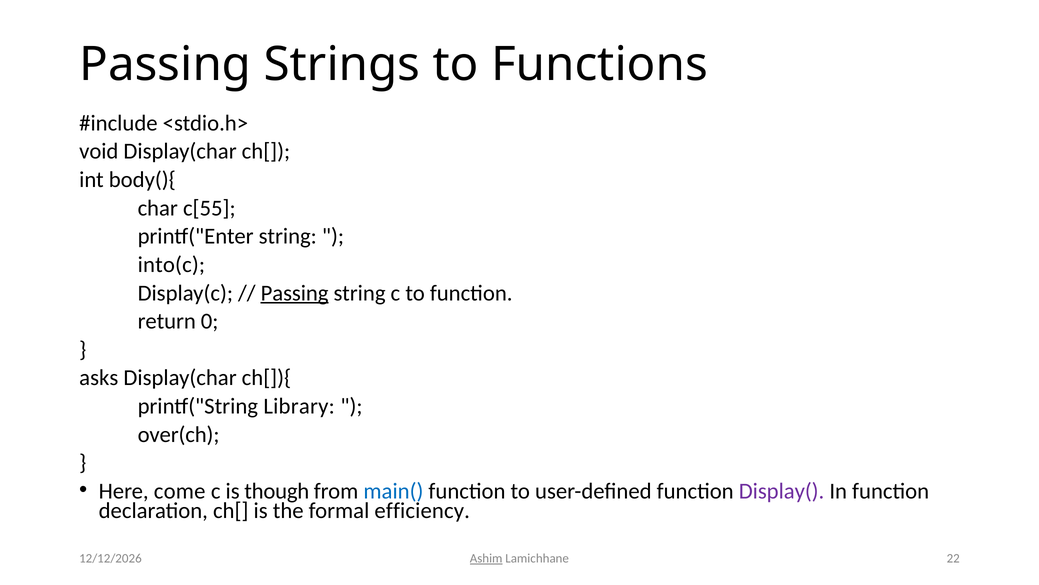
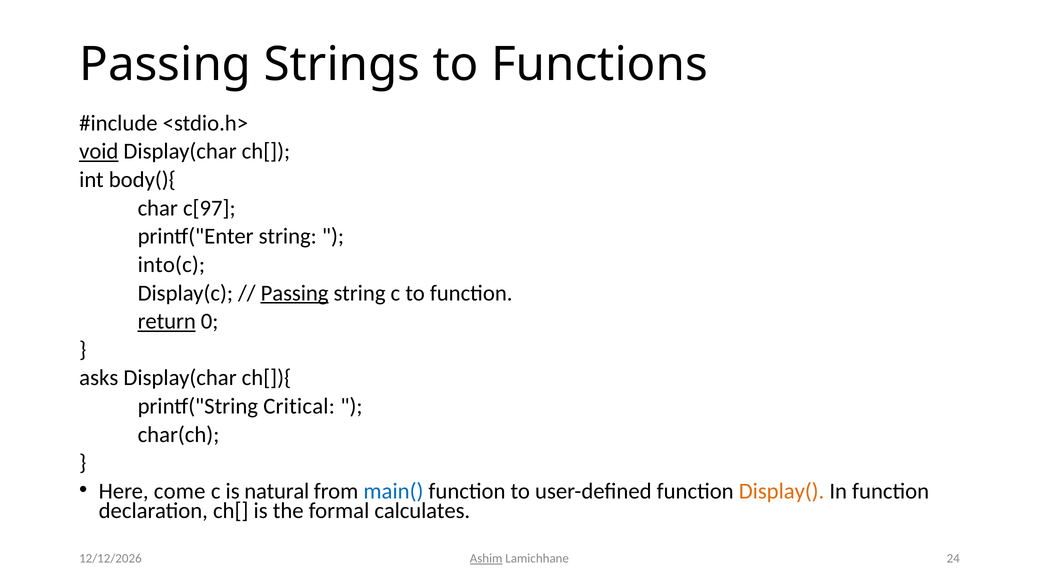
void underline: none -> present (99, 151)
c[55: c[55 -> c[97 (209, 208)
return underline: none -> present (167, 321)
Library: Library -> Critical (299, 406)
over(ch: over(ch -> char(ch (178, 434)
though: though -> natural (277, 491)
Display( colour: purple -> orange (782, 491)
efficiency: efficiency -> calculates (422, 510)
22: 22 -> 24 (953, 558)
